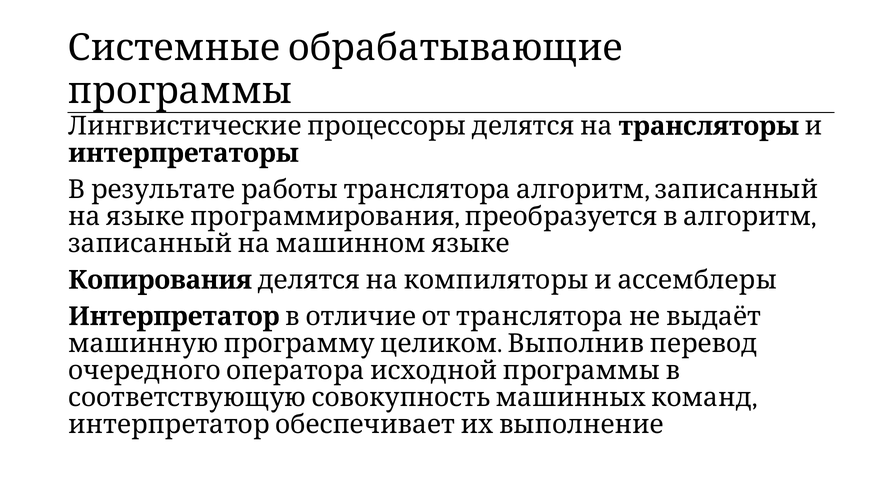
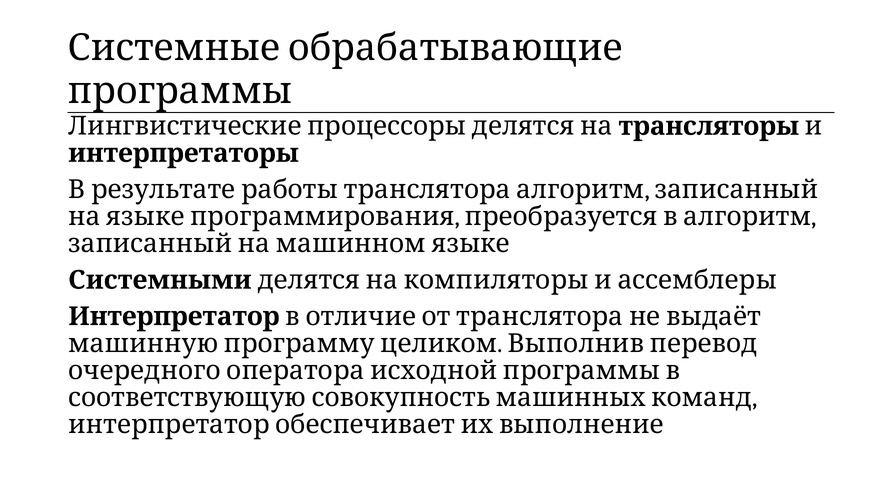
Копирования: Копирования -> Системными (160, 280)
